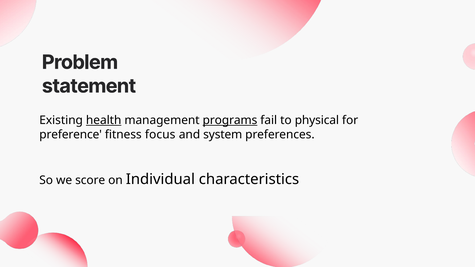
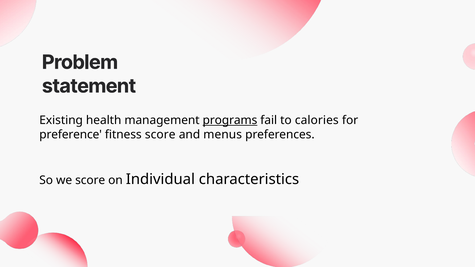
health underline: present -> none (104, 120)
physical: physical -> calories (317, 120)
fitness focus: focus -> score (160, 135)
system: system -> menus (223, 135)
